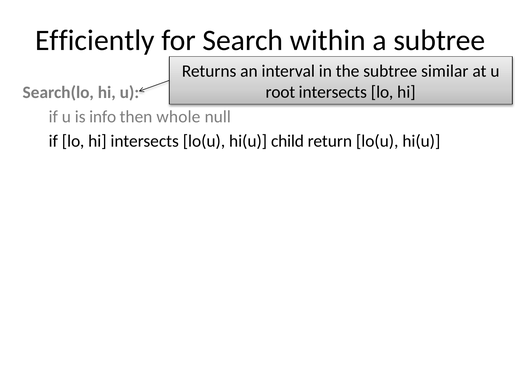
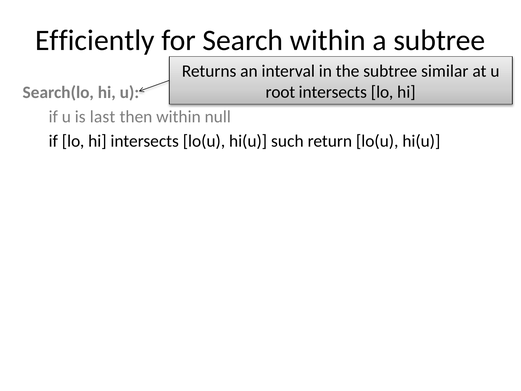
info: info -> last (103, 117)
then whole: whole -> within (178, 117)
child: child -> such (287, 141)
